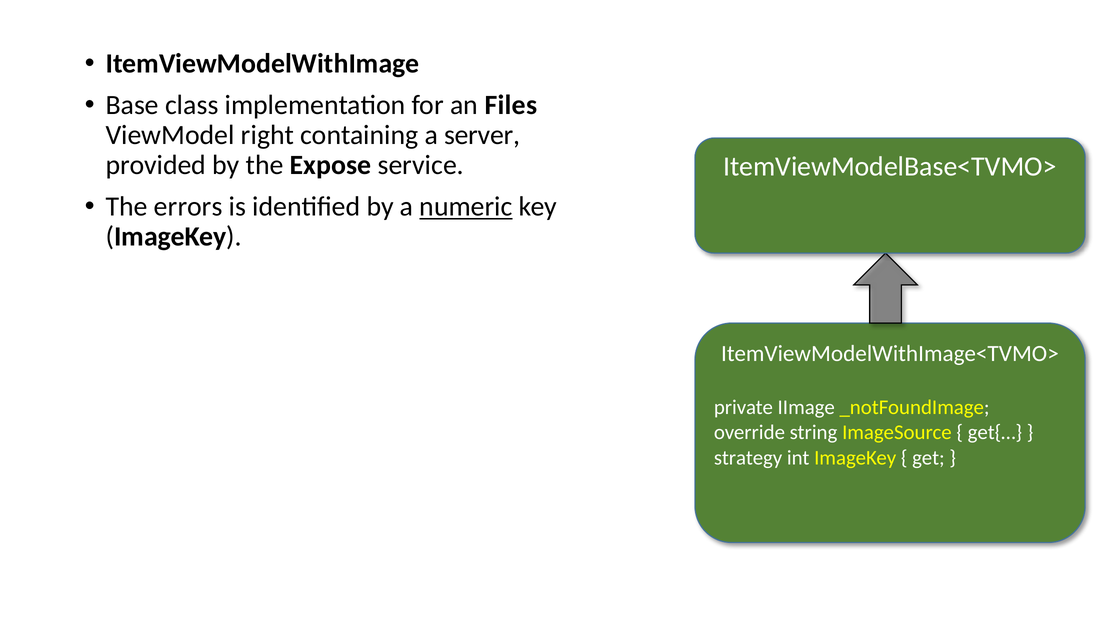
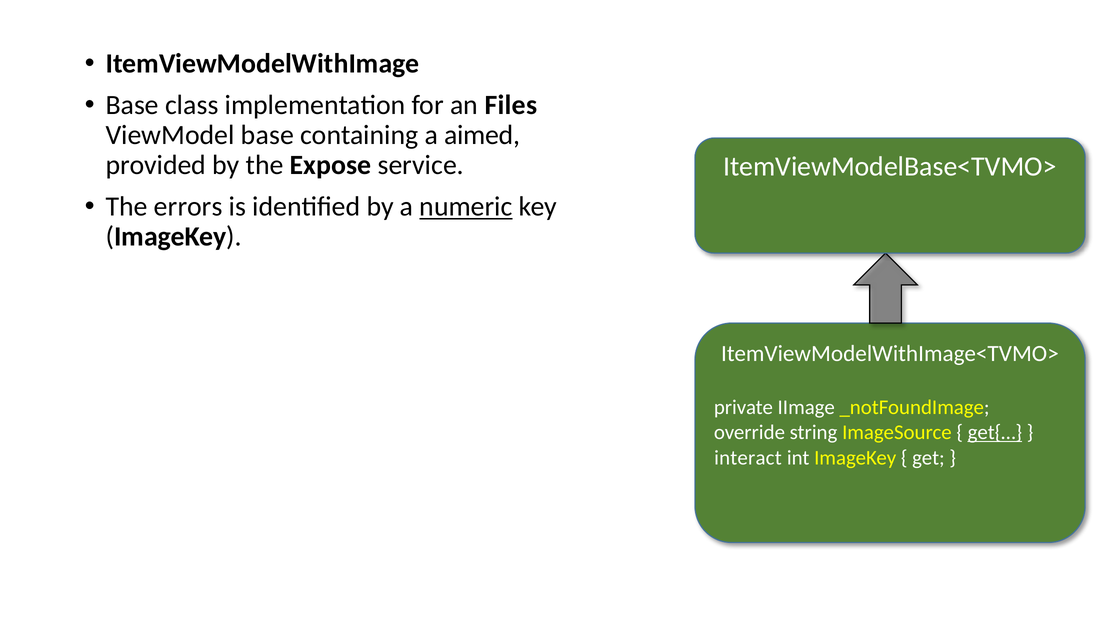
ViewModel right: right -> base (267, 135)
server: server -> aimed (482, 135)
get{… underline: none -> present (995, 433)
strategy: strategy -> interact (748, 458)
